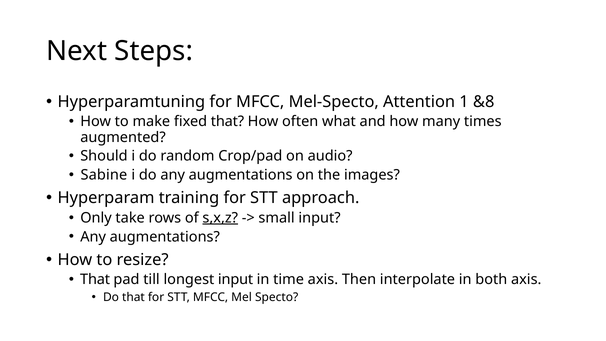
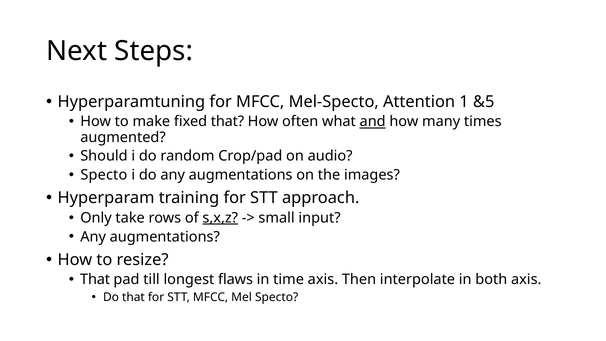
&8: &8 -> &5 (484, 102)
and underline: none -> present (373, 122)
Sabine: Sabine -> Specto (104, 175)
longest input: input -> flaws (236, 279)
